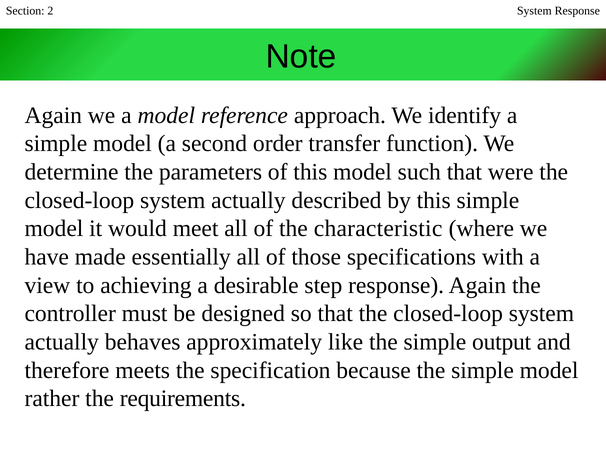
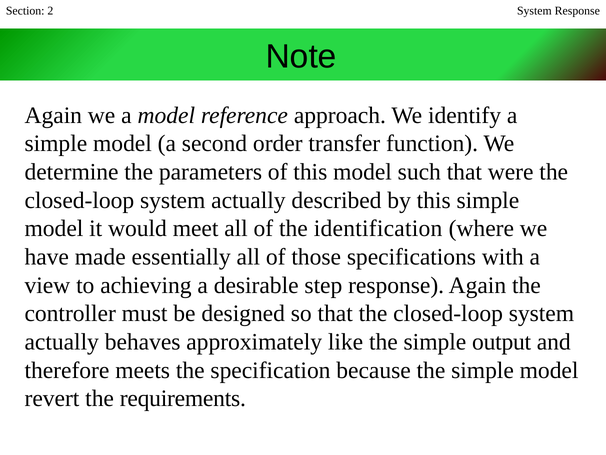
characteristic: characteristic -> identification (378, 228)
rather: rather -> revert (52, 398)
